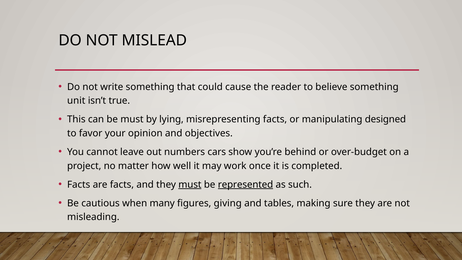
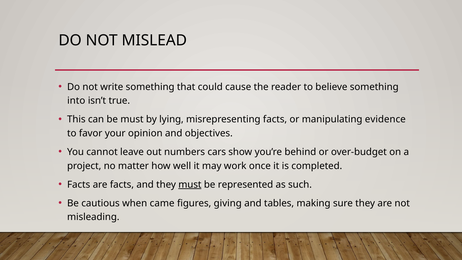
unit: unit -> into (76, 101)
designed: designed -> evidence (385, 119)
represented underline: present -> none (245, 184)
many: many -> came (162, 203)
